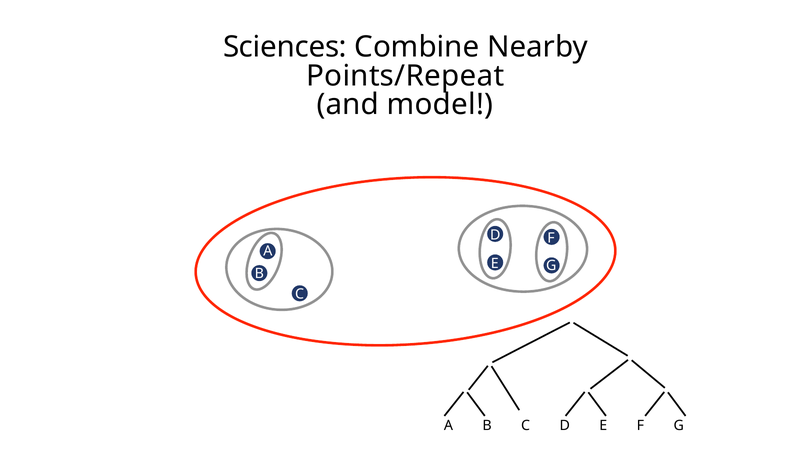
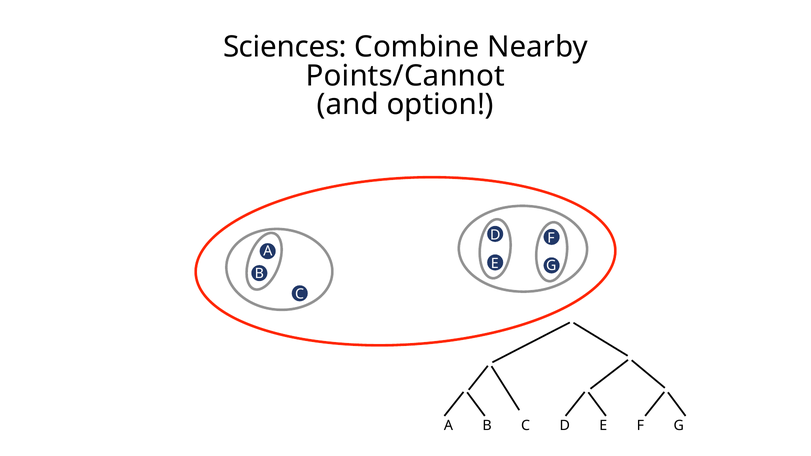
Points/Repeat: Points/Repeat -> Points/Cannot (405, 76)
model: model -> option (440, 105)
